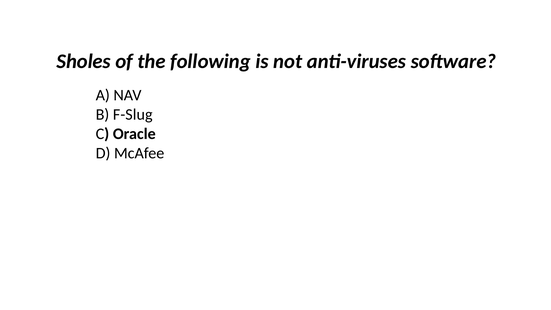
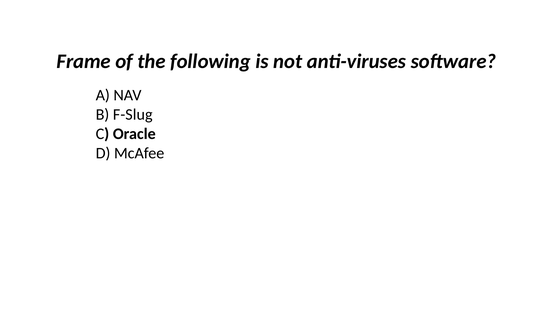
Sholes: Sholes -> Frame (84, 61)
